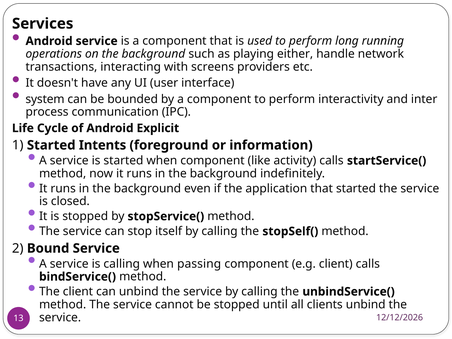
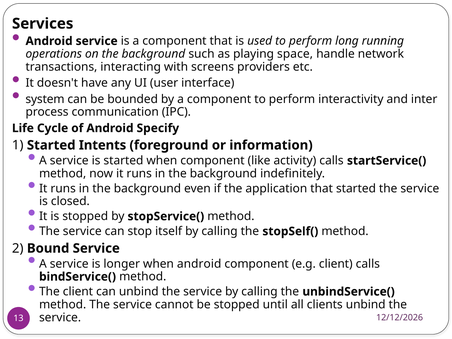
either: either -> space (295, 54)
Explicit: Explicit -> Specify (158, 128)
is calling: calling -> longer (122, 264)
when passing: passing -> android (199, 264)
